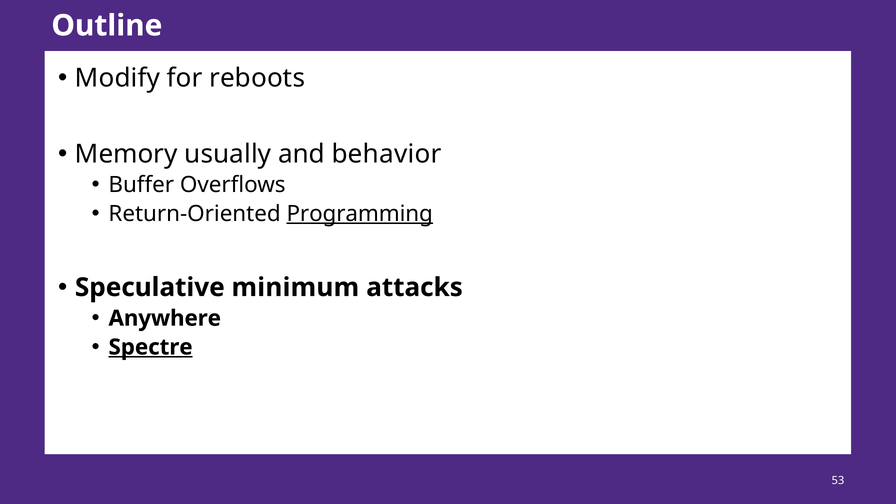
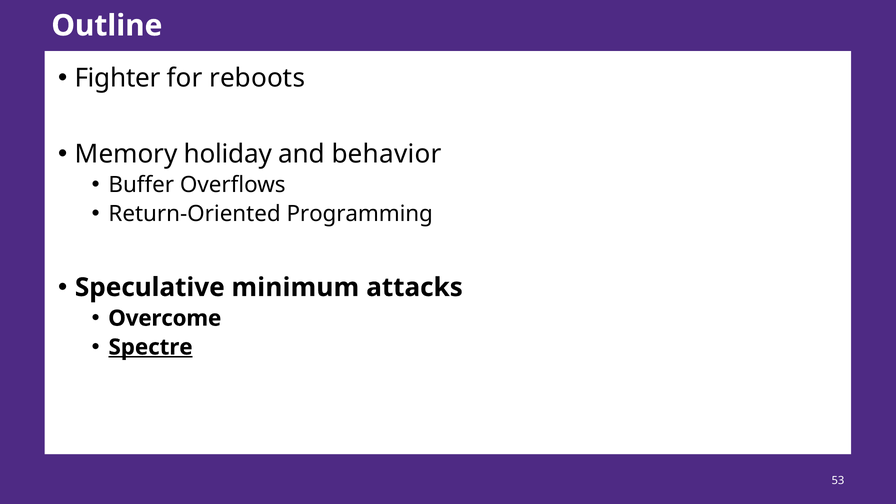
Modify: Modify -> Fighter (118, 78)
usually: usually -> holiday (228, 154)
Programming underline: present -> none (360, 214)
Anywhere: Anywhere -> Overcome (165, 318)
